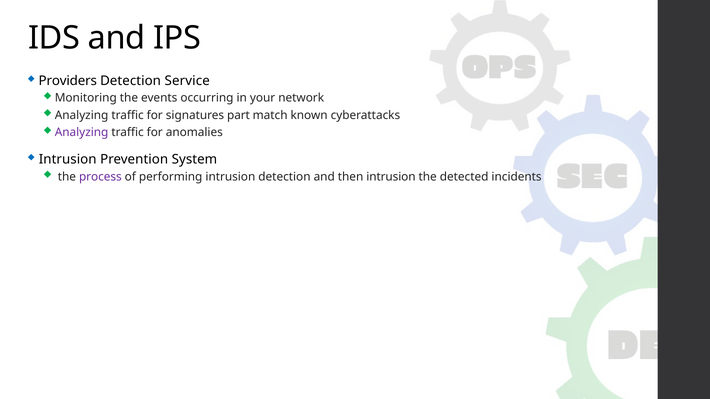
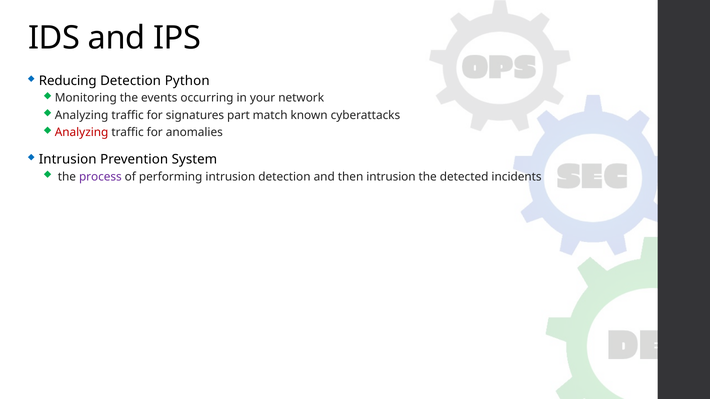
Providers: Providers -> Reducing (68, 81)
Service: Service -> Python (187, 81)
Analyzing colour: purple -> red (82, 133)
